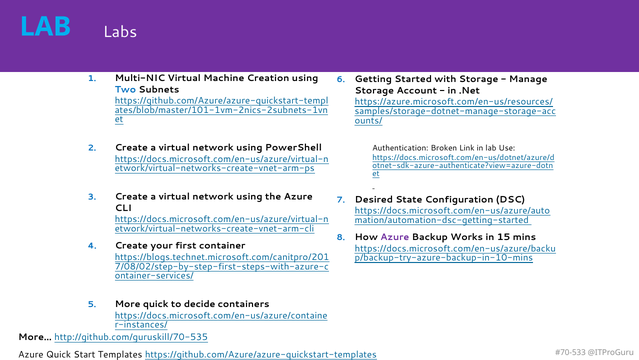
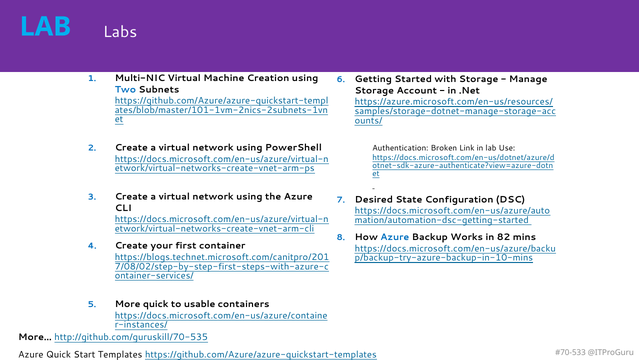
Azure colour: purple -> blue (395, 237)
15: 15 -> 82 (504, 237)
decide: decide -> usable (200, 304)
